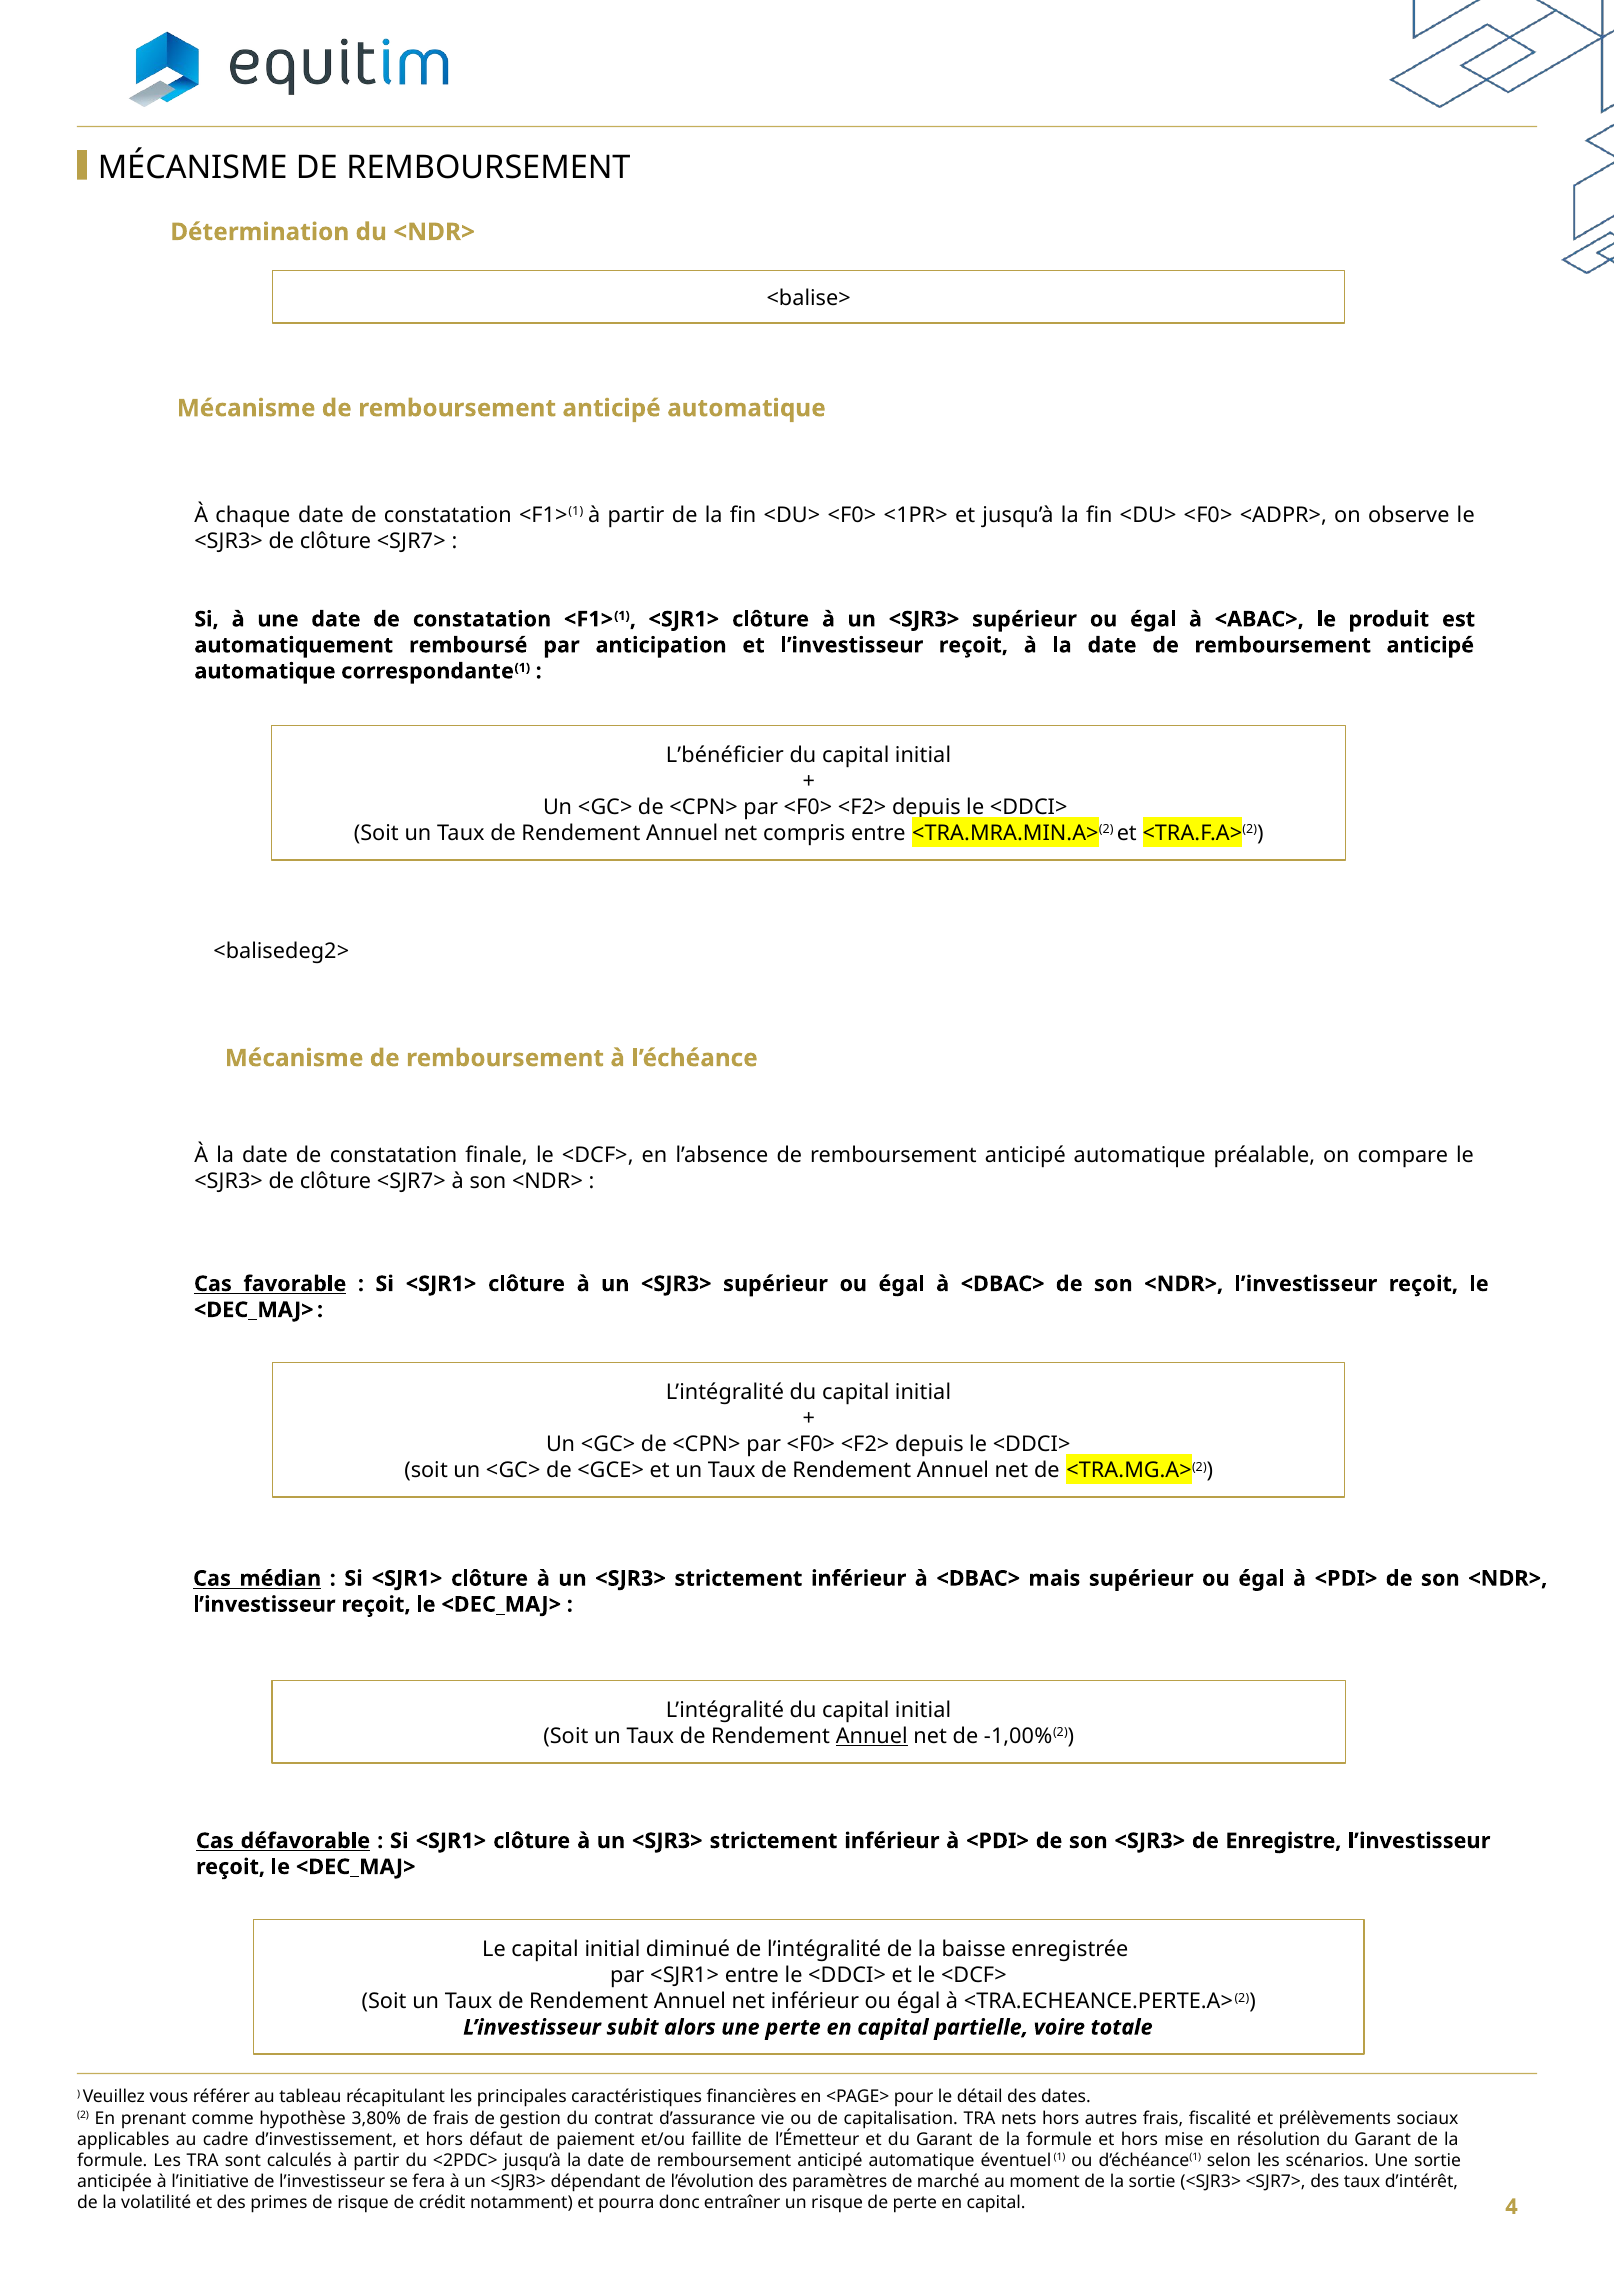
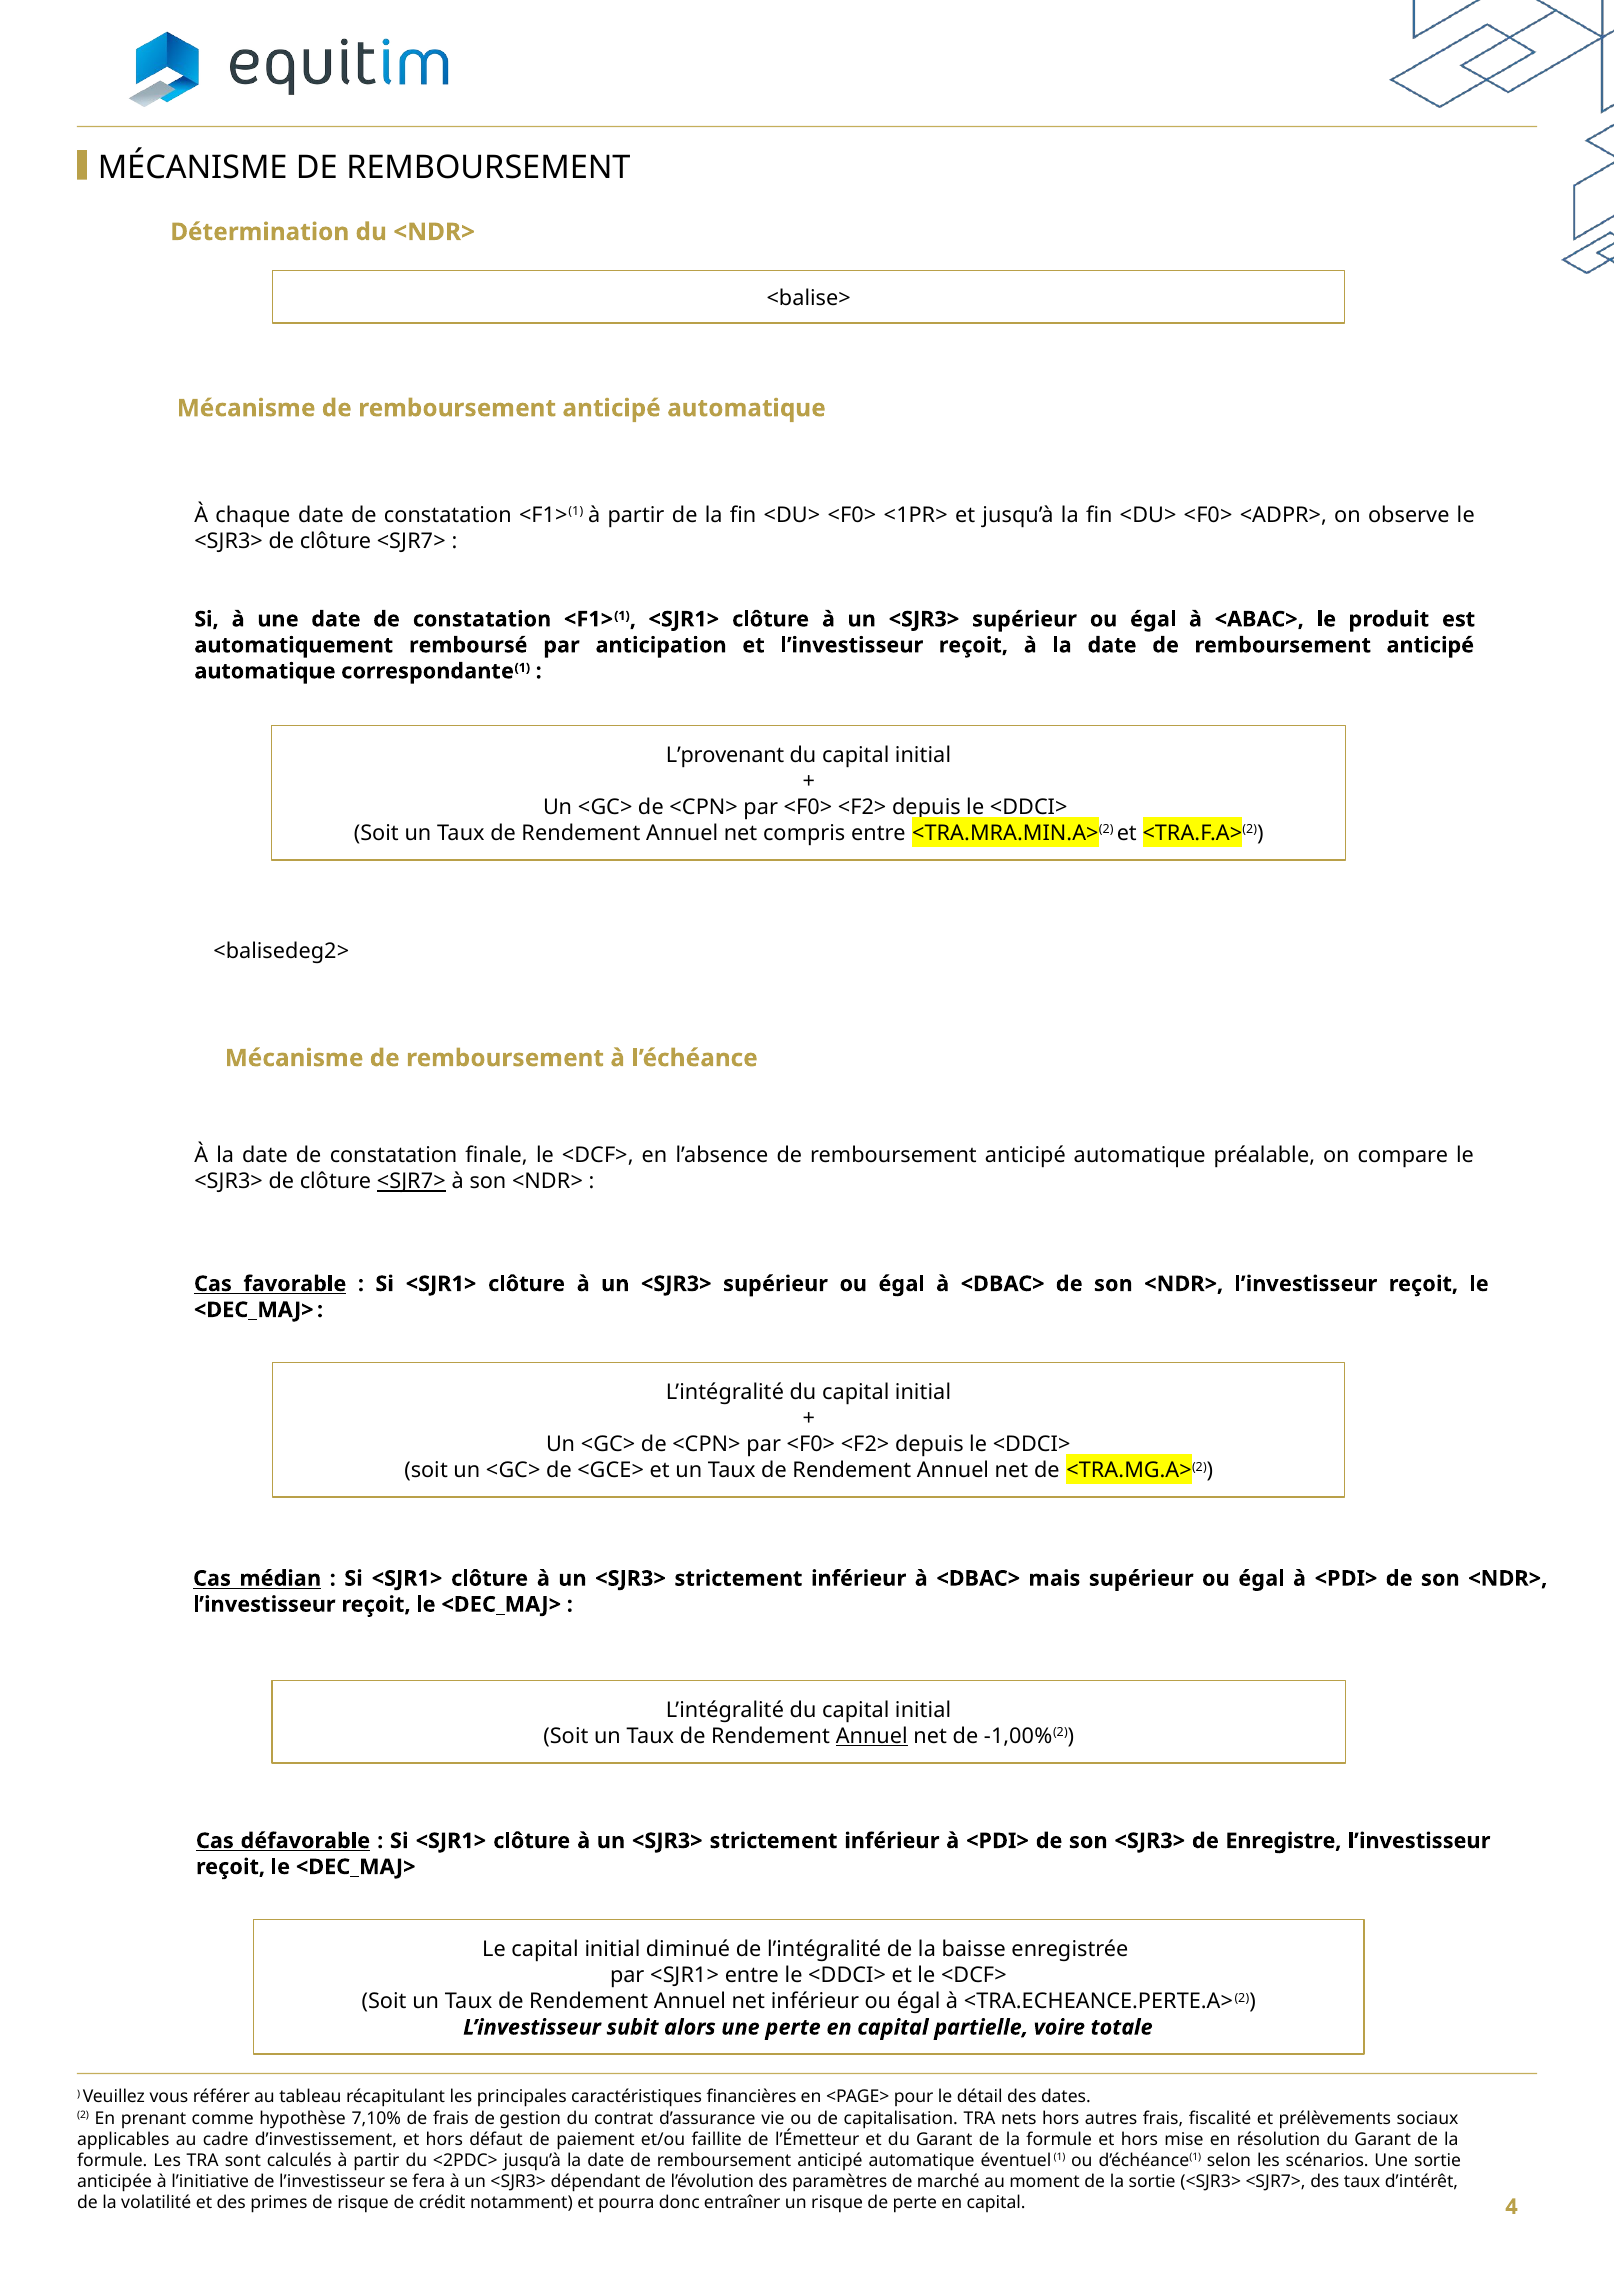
L’bénéficier: L’bénéficier -> L’provenant (725, 755)
<SJR7> underline: none -> present (411, 1182)
3,80%: 3,80% -> 7,10% (376, 2118)
